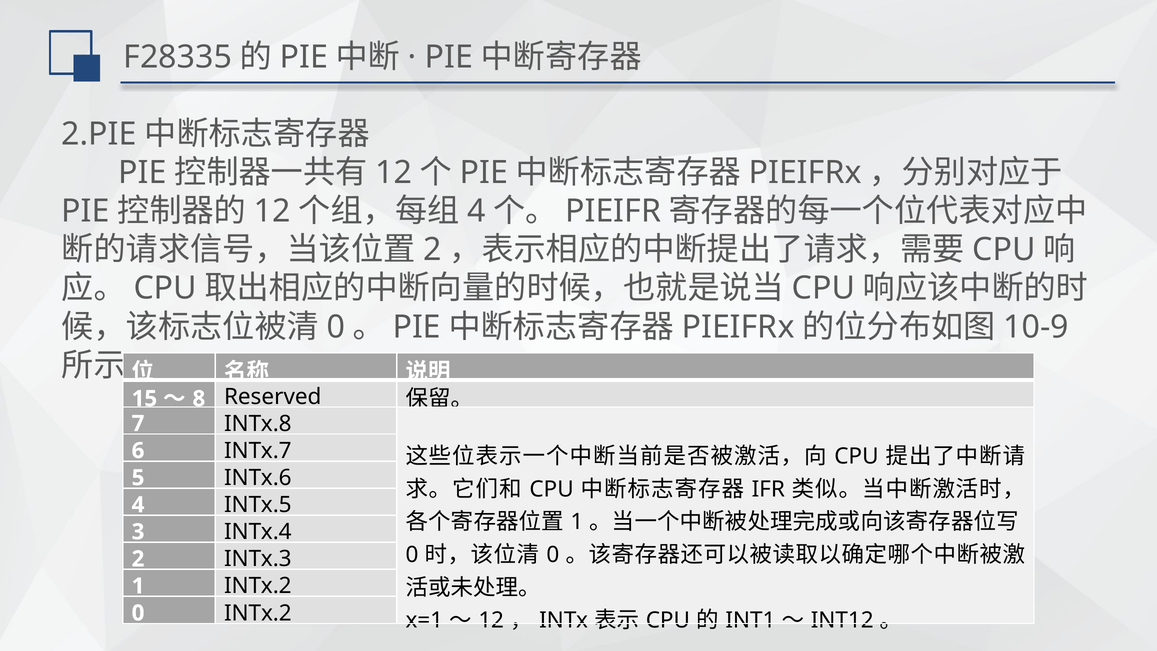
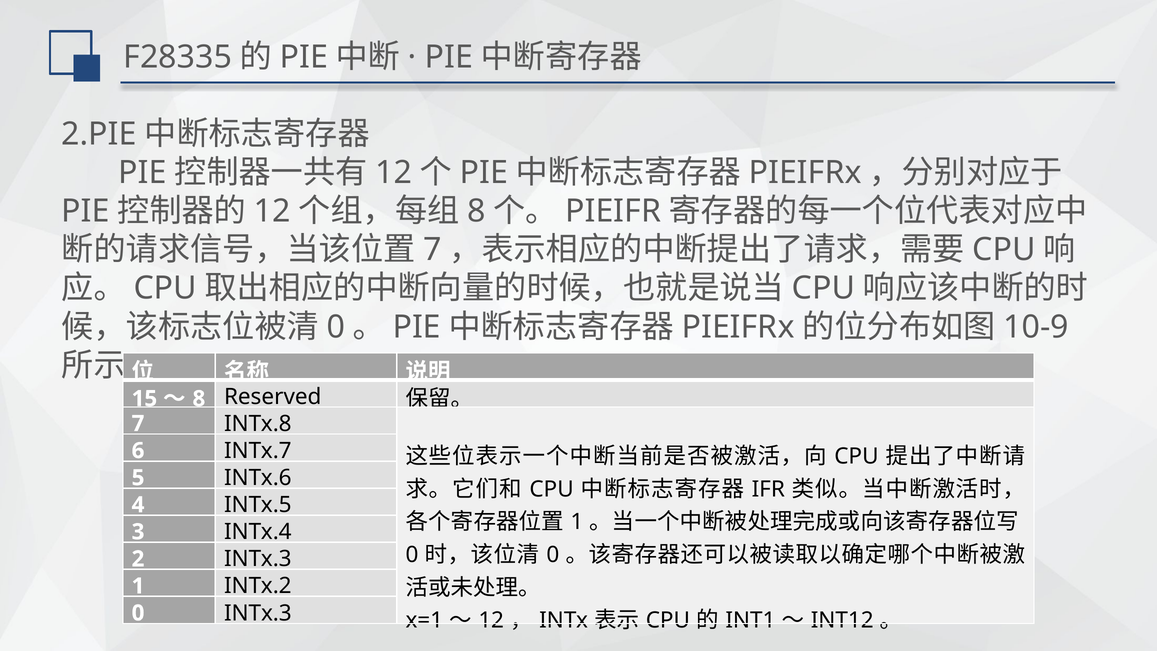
4: 4 -> 8 (476, 211)
2: 2 -> 7 (433, 250)
0 INTx.2: INTx.2 -> INTx.3 (258, 613)
